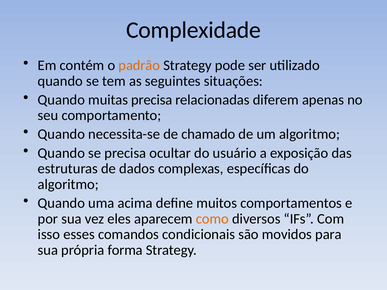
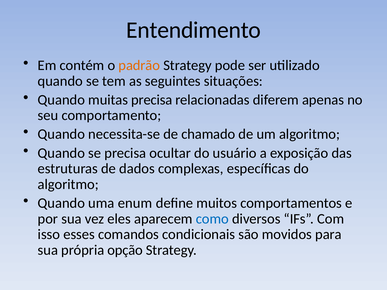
Complexidade: Complexidade -> Entendimento (193, 30)
acima: acima -> enum (135, 203)
como colour: orange -> blue (212, 219)
forma: forma -> opção (125, 250)
